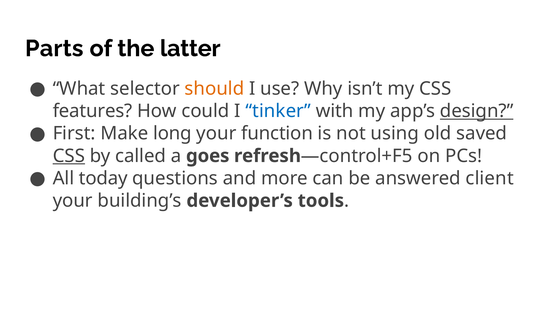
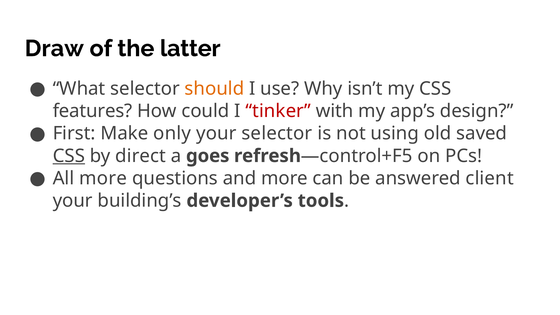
Parts: Parts -> Draw (54, 48)
tinker colour: blue -> red (278, 111)
design underline: present -> none (477, 111)
long: long -> only (172, 133)
your function: function -> selector (277, 133)
called: called -> direct (141, 156)
All today: today -> more (103, 178)
